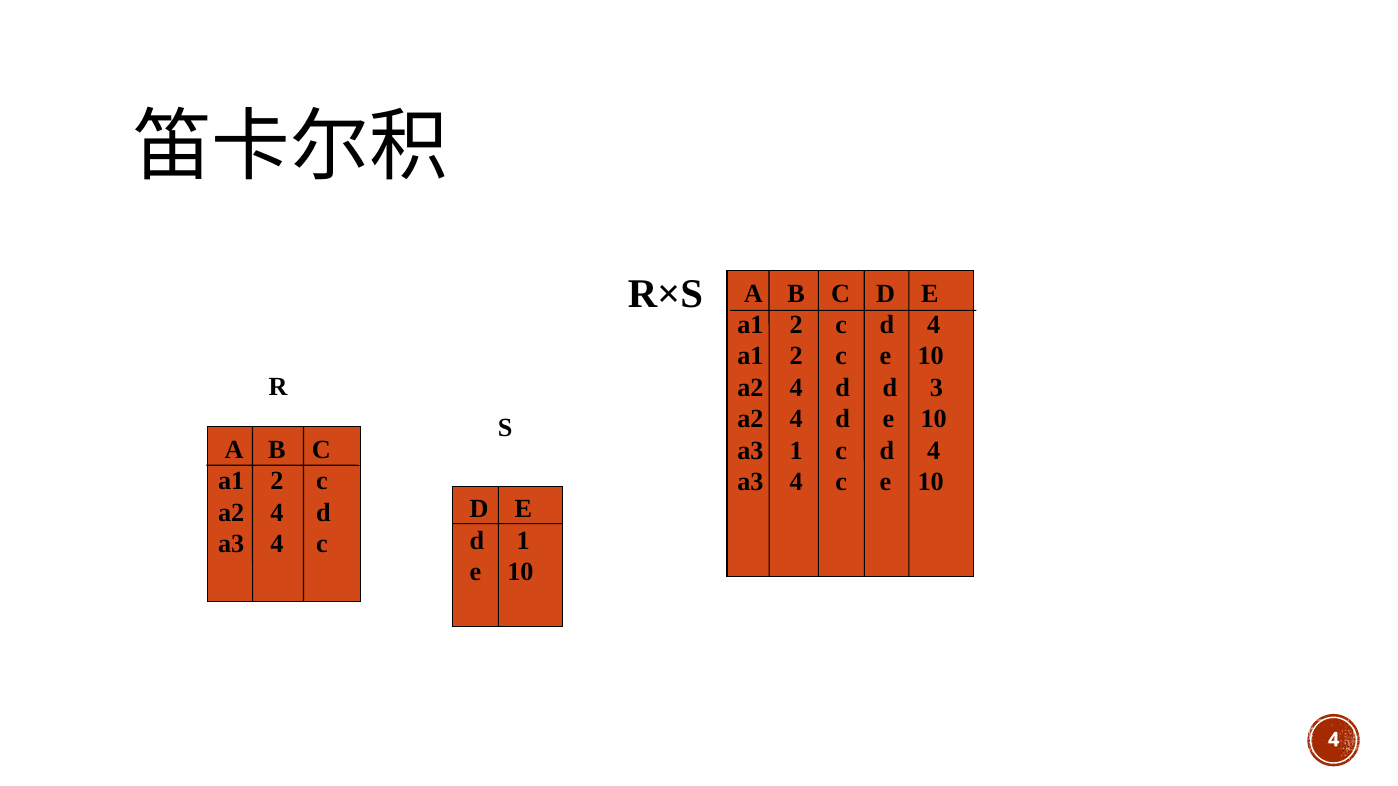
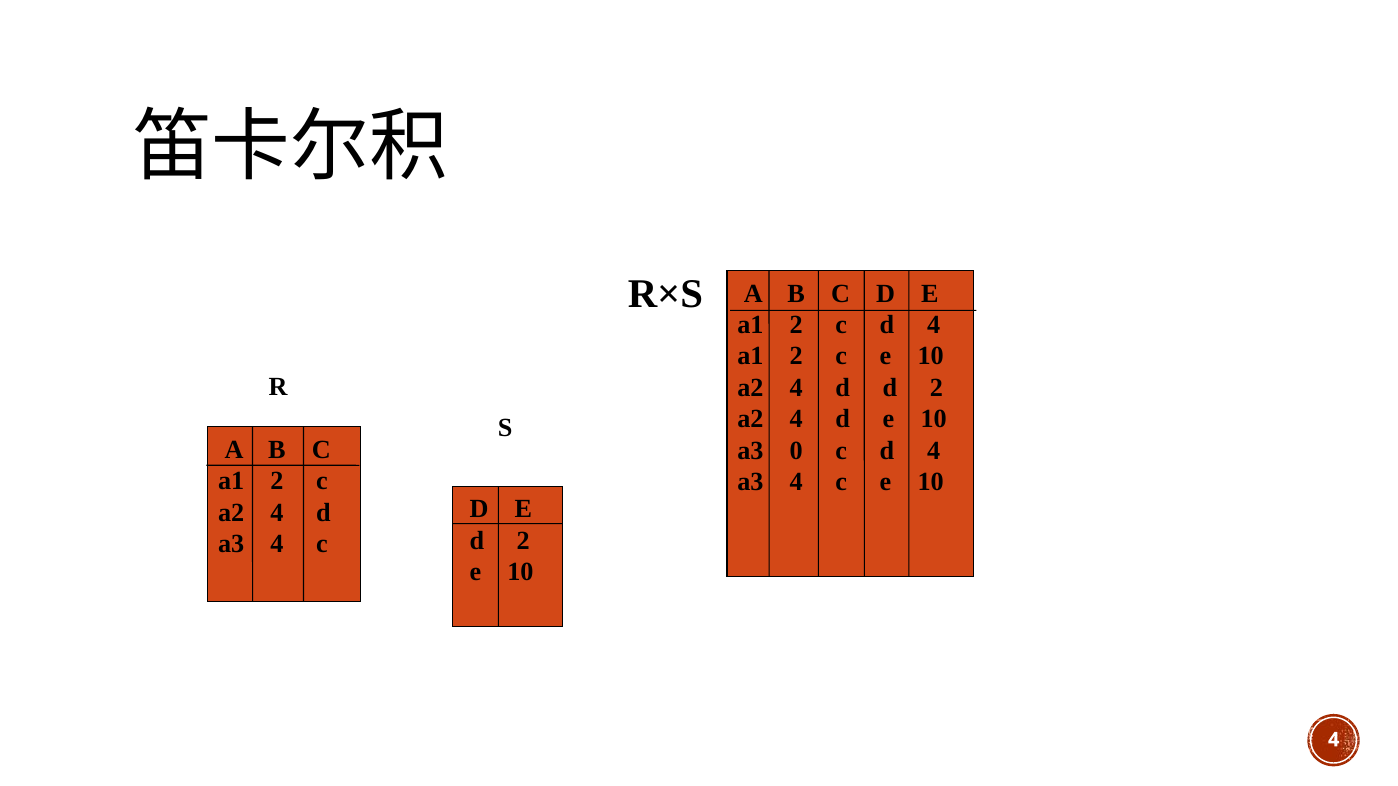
d d 3: 3 -> 2 (937, 388)
a3 1: 1 -> 0 (796, 451)
1: 1 -> 2 (523, 541)
